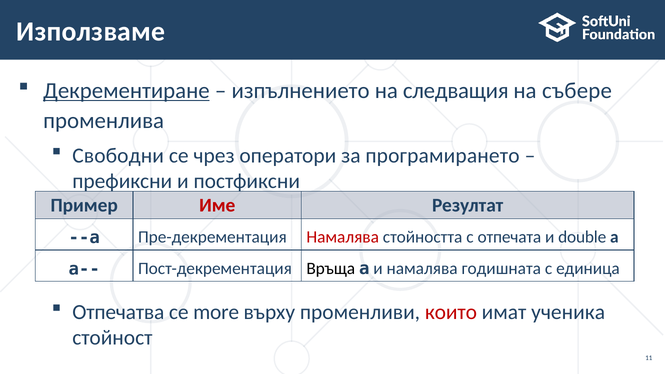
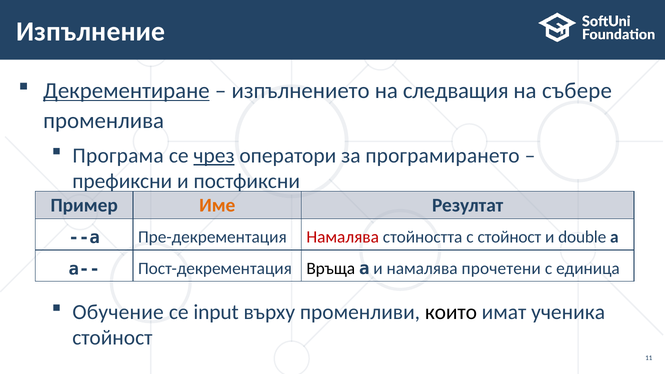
Използваме: Използваме -> Изпълнение (91, 32)
Свободни: Свободни -> Програма (118, 156)
чрез underline: none -> present (214, 156)
Име colour: red -> orange (217, 205)
с отпечата: отпечата -> стойност (509, 237)
годишната: годишната -> прочетени (501, 269)
Отпечатва: Отпечатва -> Обучение (118, 312)
more: more -> input (216, 312)
които colour: red -> black (451, 312)
